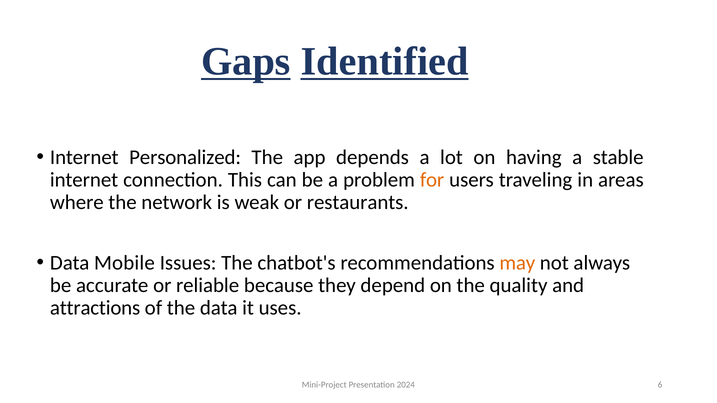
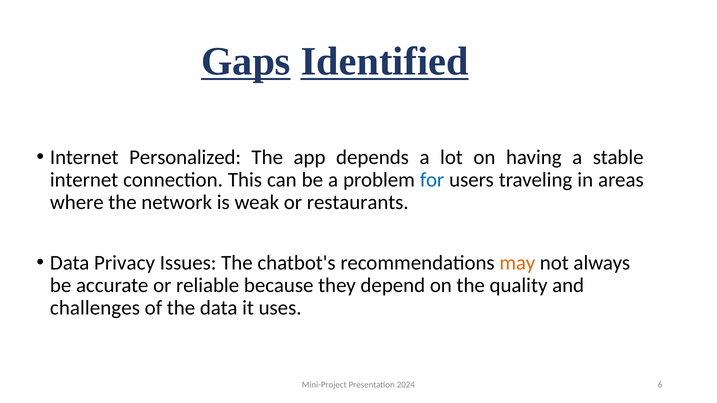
for colour: orange -> blue (432, 180)
Mobile: Mobile -> Privacy (125, 263)
attractions: attractions -> challenges (95, 308)
